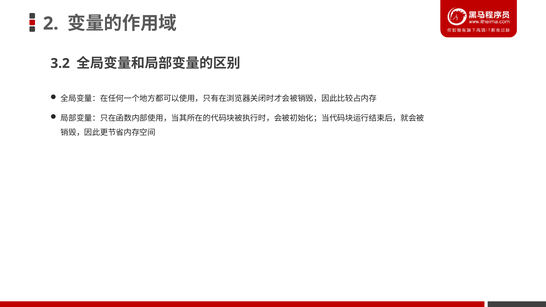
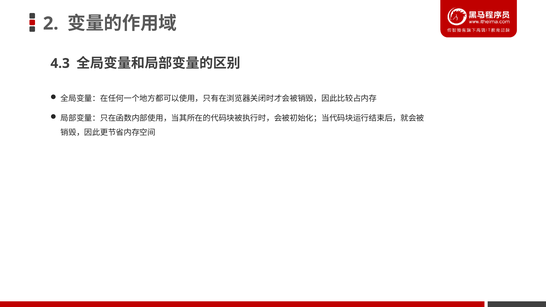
3.2: 3.2 -> 4.3 (60, 63)
